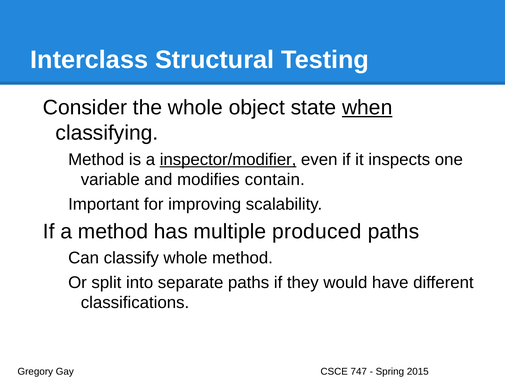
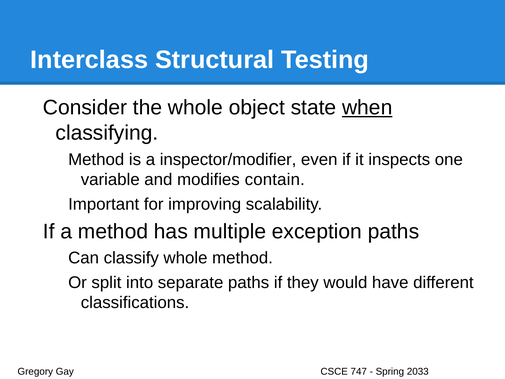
inspector/modifier underline: present -> none (228, 159)
produced: produced -> exception (317, 231)
2015: 2015 -> 2033 (418, 371)
